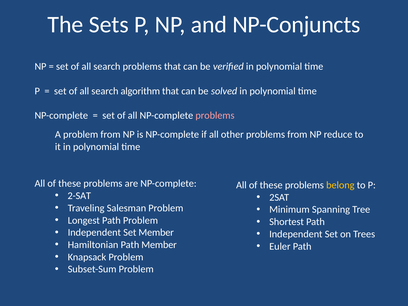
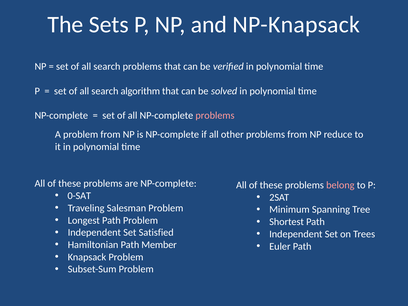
NP-Conjuncts: NP-Conjuncts -> NP-Knapsack (296, 25)
belong colour: yellow -> pink (340, 185)
2-SAT: 2-SAT -> 0-SAT (79, 196)
Set Member: Member -> Satisfied (156, 233)
